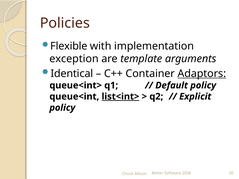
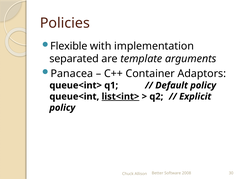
exception: exception -> separated (74, 59)
Identical: Identical -> Panacea (72, 74)
Adaptors underline: present -> none (202, 74)
